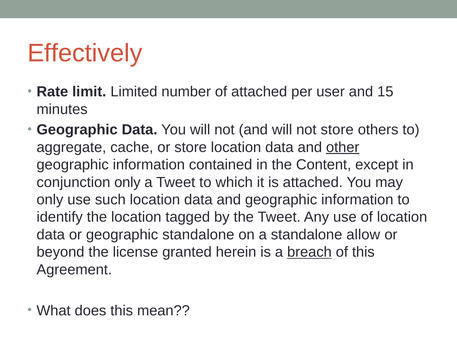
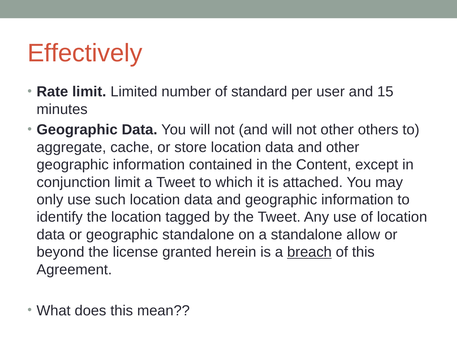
of attached: attached -> standard (259, 92)
not store: store -> other (337, 130)
other underline: present -> none (343, 148)
conjunction only: only -> limit (127, 183)
